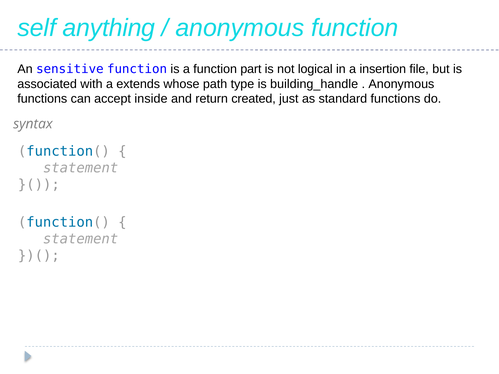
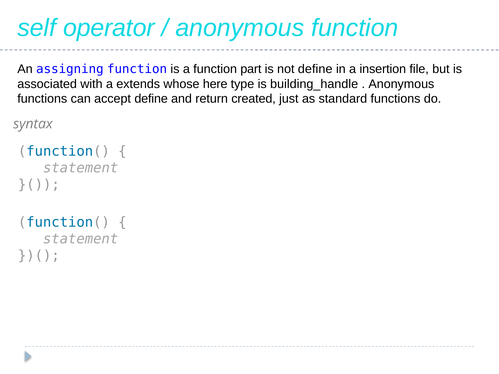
anything: anything -> operator (109, 28)
sensitive: sensitive -> assigning (70, 69)
not logical: logical -> define (315, 69)
path: path -> here (215, 84)
accept inside: inside -> define (151, 99)
